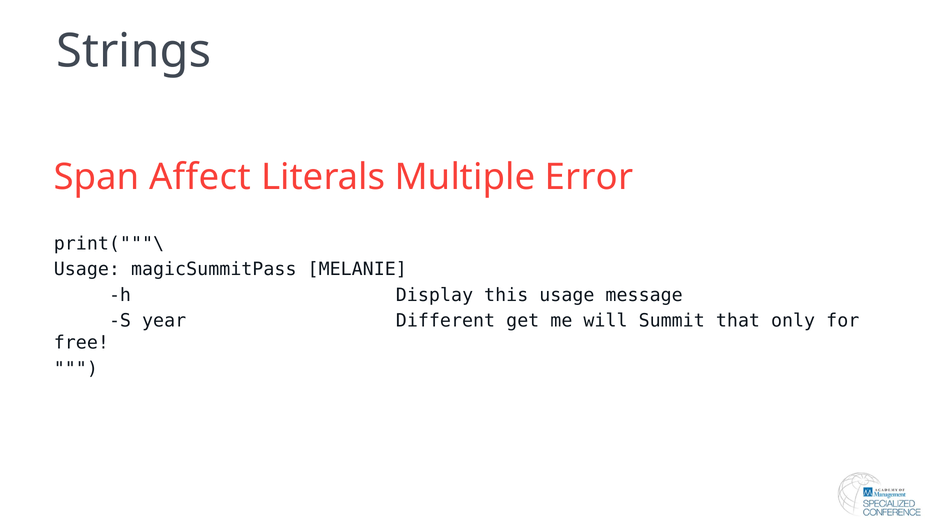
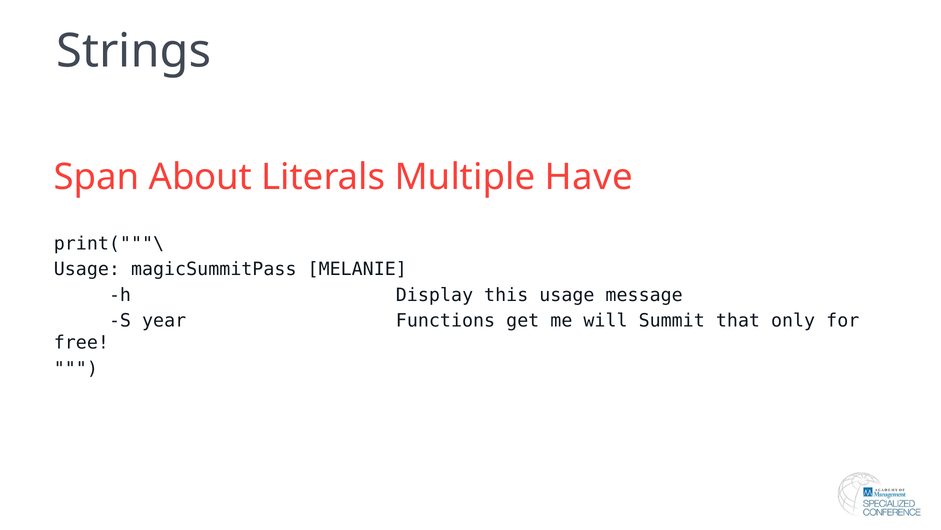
Affect: Affect -> About (200, 177)
Error: Error -> Have (589, 177)
Different: Different -> Functions (445, 320)
